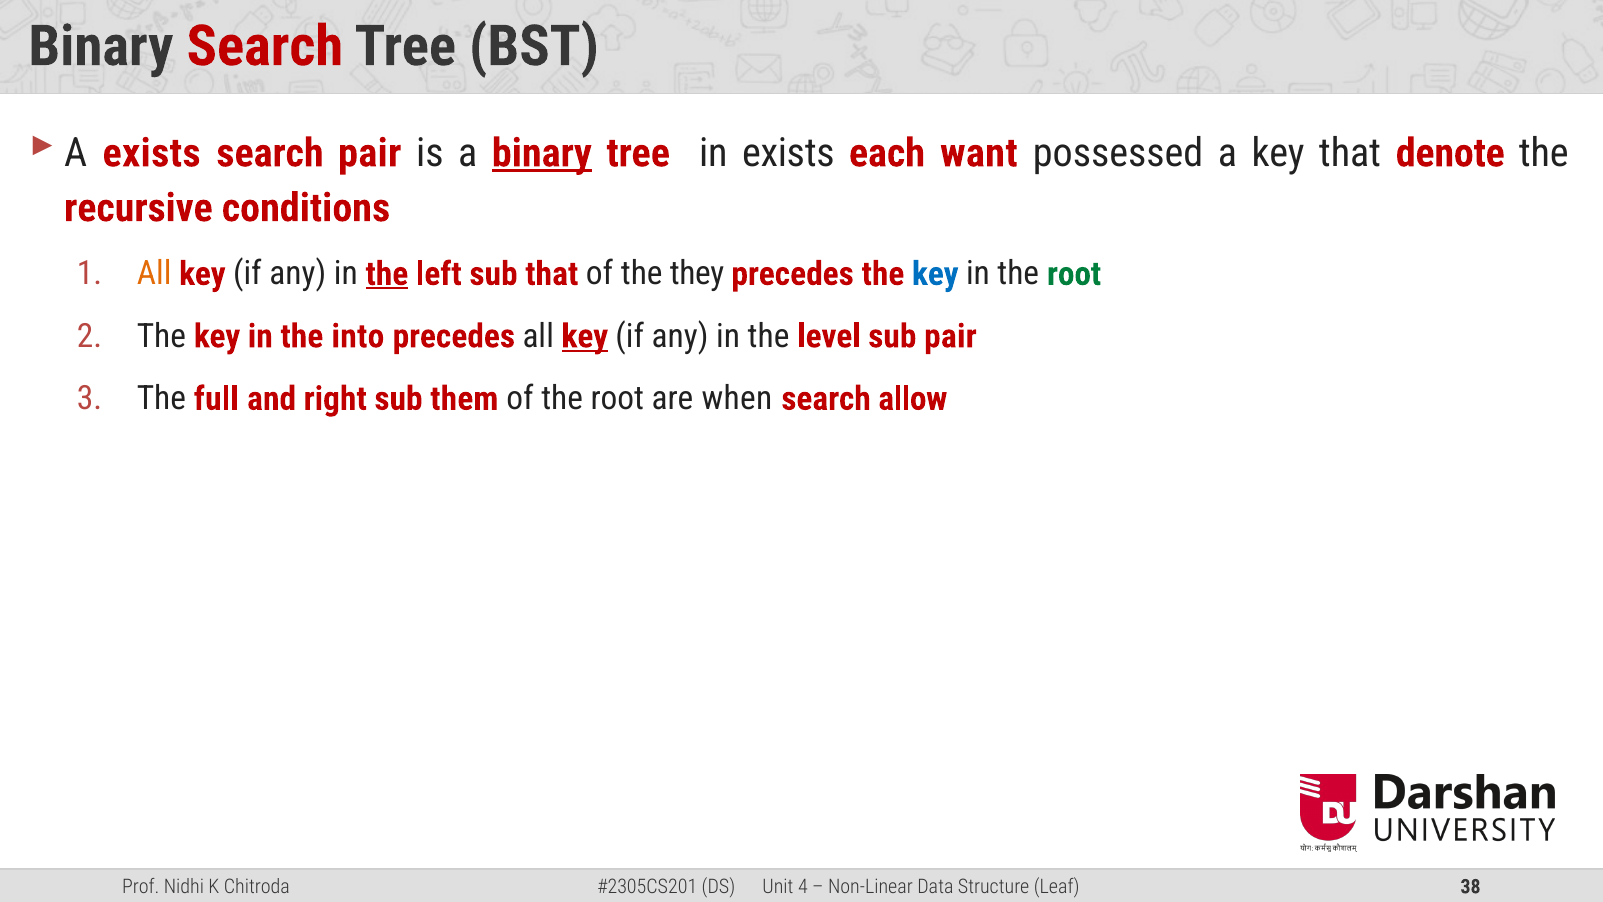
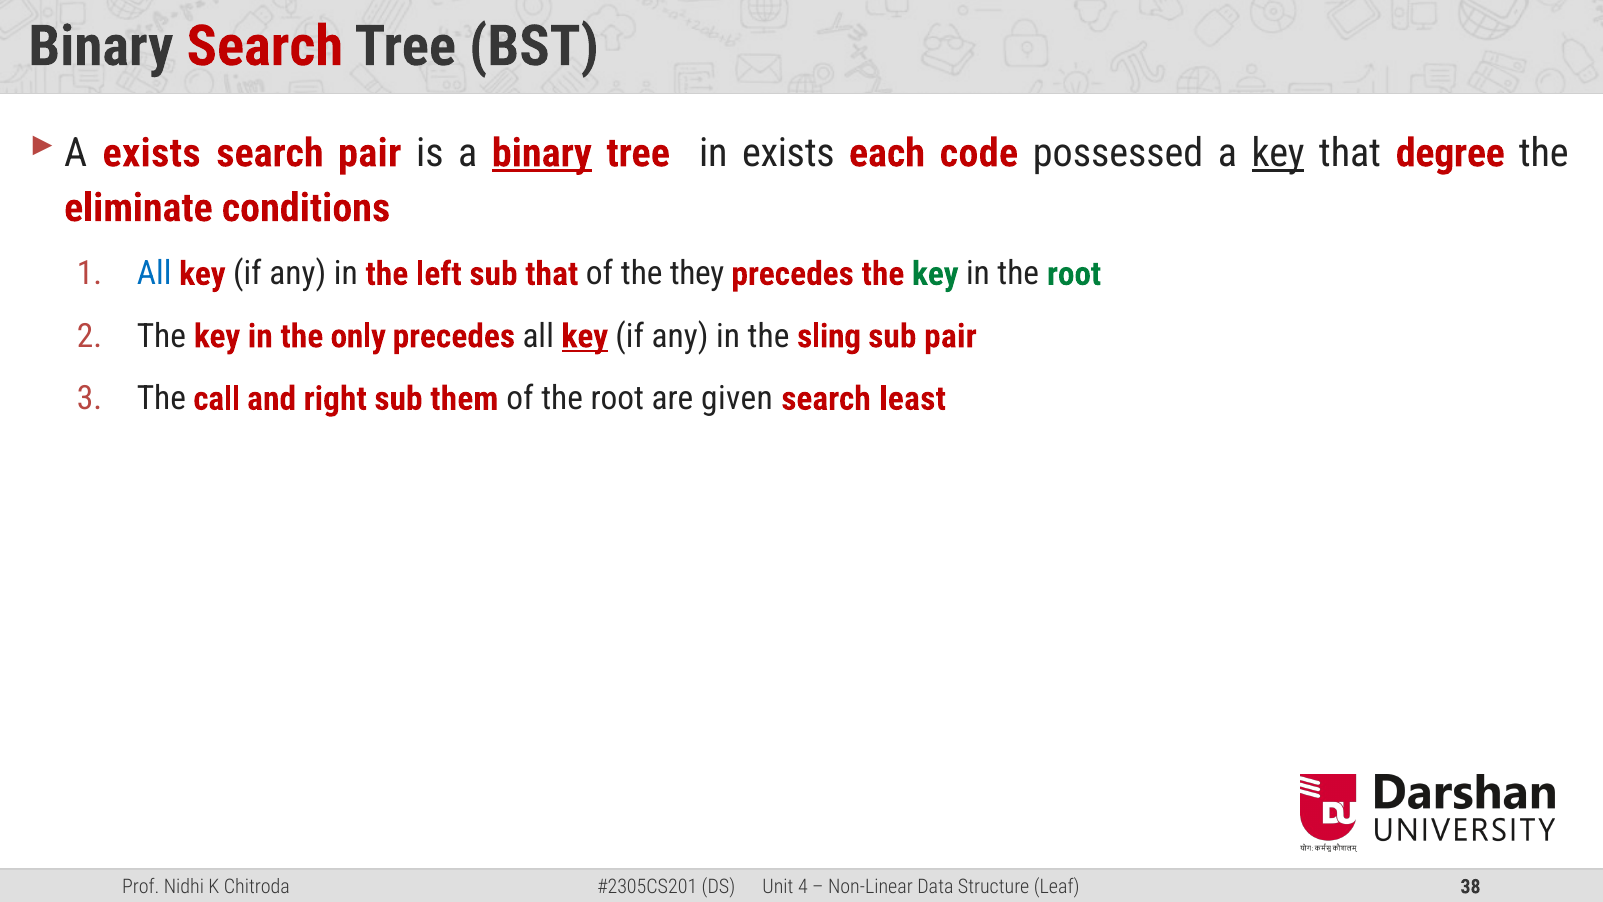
want: want -> code (979, 153)
key underline: none -> present (1278, 153)
denote: denote -> degree (1450, 153)
recursive: recursive -> eliminate (138, 208)
All colour: orange -> blue (154, 274)
the underline: present -> none (387, 274)
key colour: blue -> green (935, 274)
into: into -> only (358, 336)
level: level -> sling (829, 336)
full: full -> call (217, 399)
when: when -> given (737, 399)
allow: allow -> least (912, 399)
